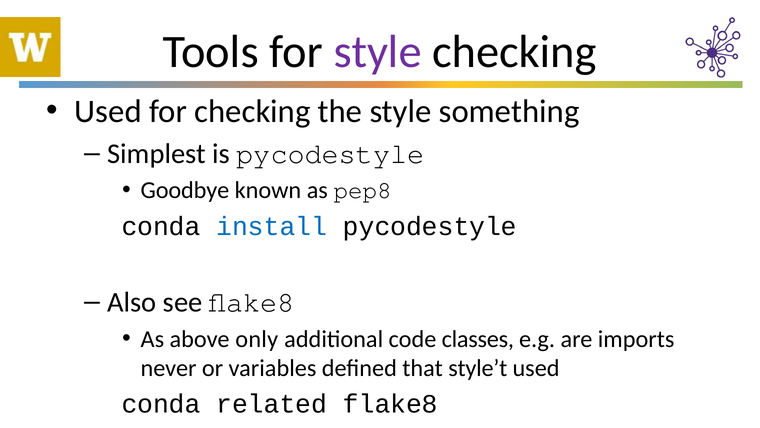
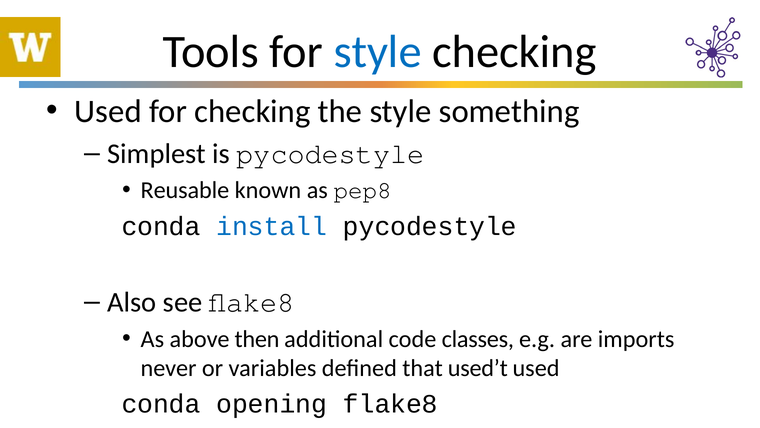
style colour: purple -> blue (378, 52)
Goodbye: Goodbye -> Reusable (185, 190)
only: only -> then (257, 339)
style’t: style’t -> used’t (478, 368)
related: related -> opening (272, 404)
